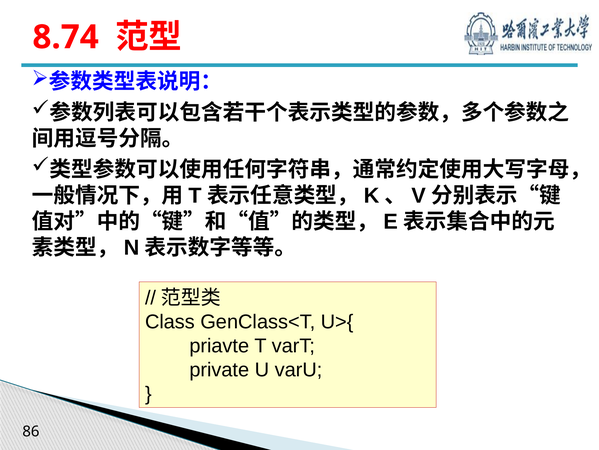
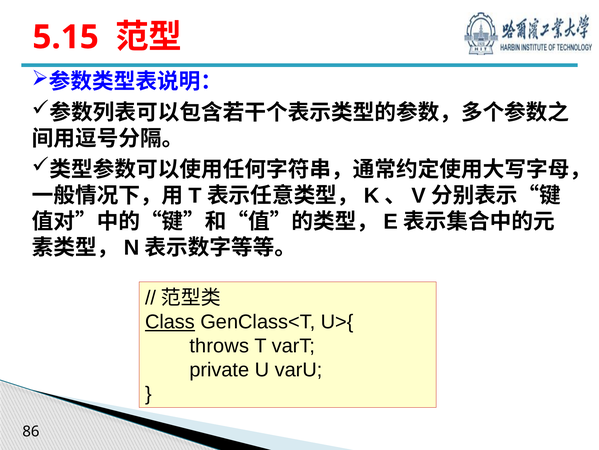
8.74: 8.74 -> 5.15 (66, 37)
Class underline: none -> present (170, 321)
priavte: priavte -> throws (219, 345)
